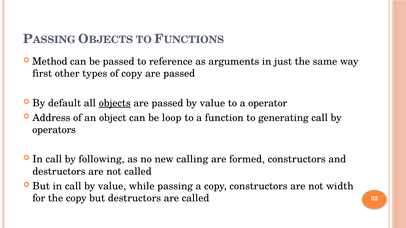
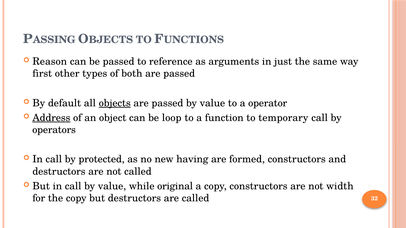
Method: Method -> Reason (50, 62)
of copy: copy -> both (132, 74)
Address underline: none -> present (51, 118)
generating: generating -> temporary (283, 118)
following: following -> protected (102, 160)
calling: calling -> having (192, 160)
passing: passing -> original (175, 186)
